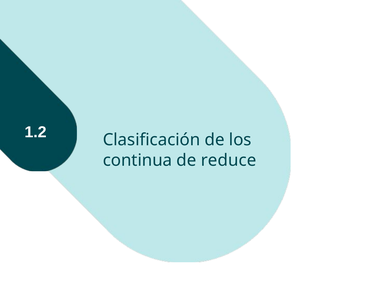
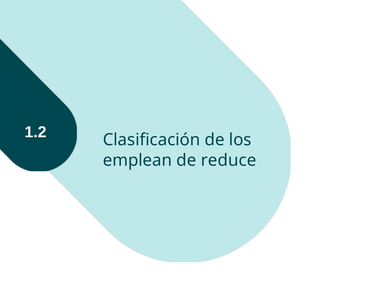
continua: continua -> emplean (137, 160)
